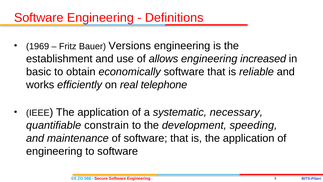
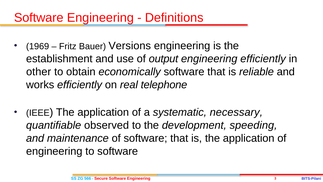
allows: allows -> output (164, 59)
engineering increased: increased -> efficiently (263, 59)
basic: basic -> other (39, 72)
constrain: constrain -> observed (107, 125)
